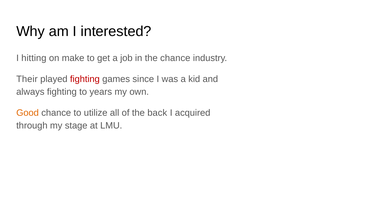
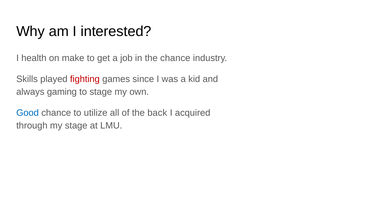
hitting: hitting -> health (34, 58)
Their: Their -> Skills (27, 79)
always fighting: fighting -> gaming (62, 92)
to years: years -> stage (101, 92)
Good colour: orange -> blue (28, 113)
